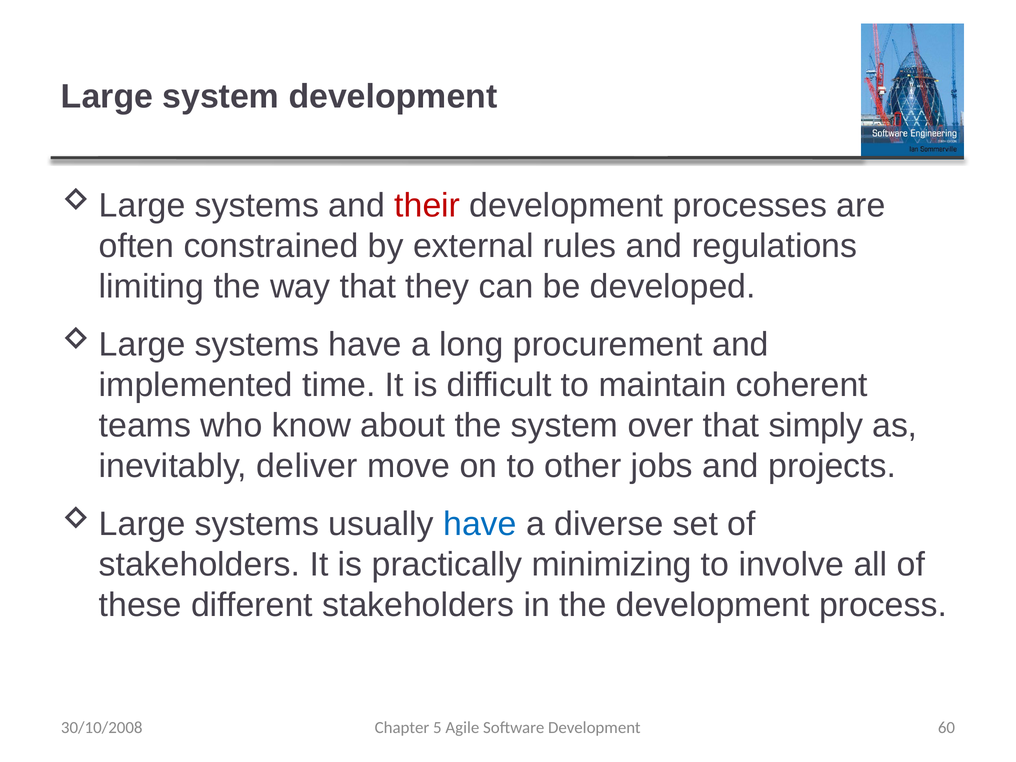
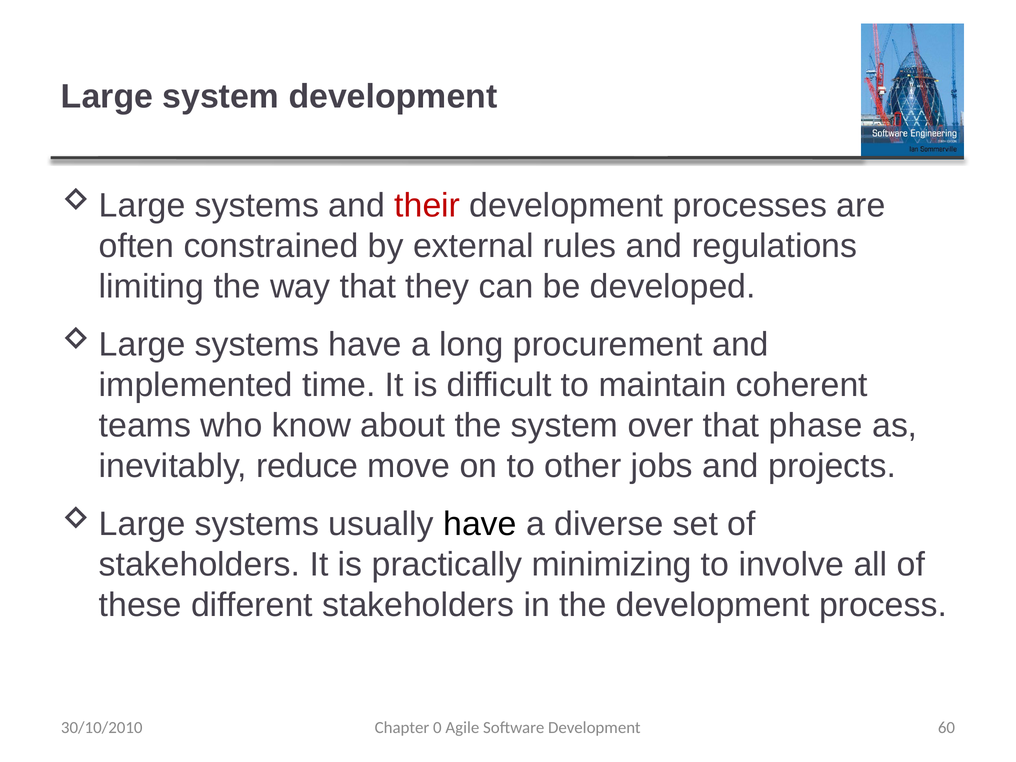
simply: simply -> phase (816, 426)
deliver: deliver -> reduce (307, 466)
have colour: blue -> black (480, 524)
30/10/2008: 30/10/2008 -> 30/10/2010 (102, 728)
5: 5 -> 0 (437, 728)
